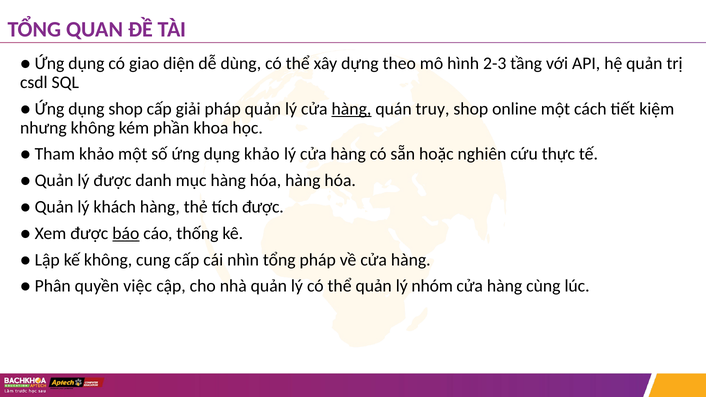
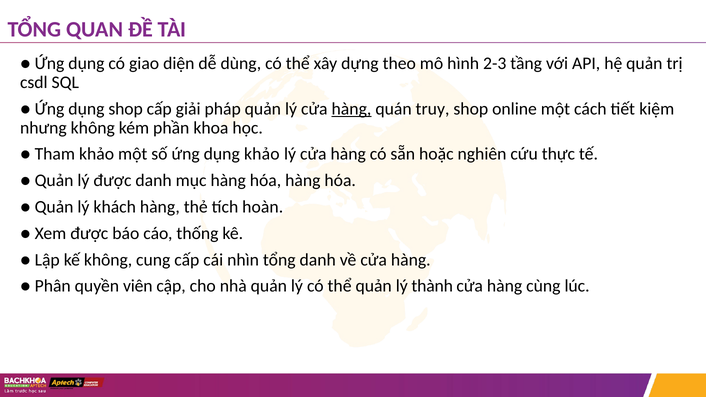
tích được: được -> hoàn (263, 207)
báo underline: present -> none (126, 233)
tổng pháp: pháp -> danh (318, 260)
việc: việc -> viên (138, 286)
nhóm: nhóm -> thành (432, 286)
